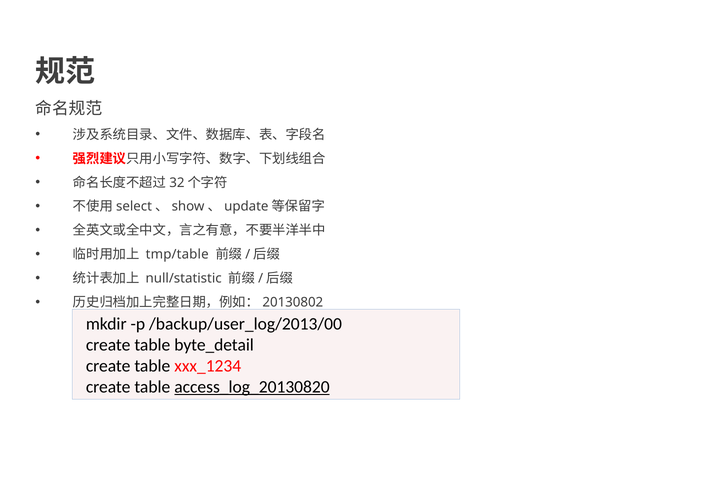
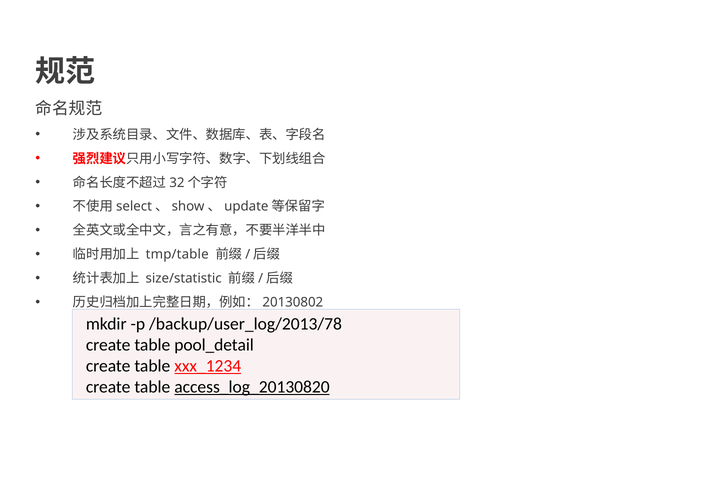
null/statistic: null/statistic -> size/statistic (184, 279)
/backup/user_log/2013/00: /backup/user_log/2013/00 -> /backup/user_log/2013/78 (246, 324)
byte_detail: byte_detail -> pool_detail (214, 345)
xxx_1234 underline: none -> present (208, 366)
